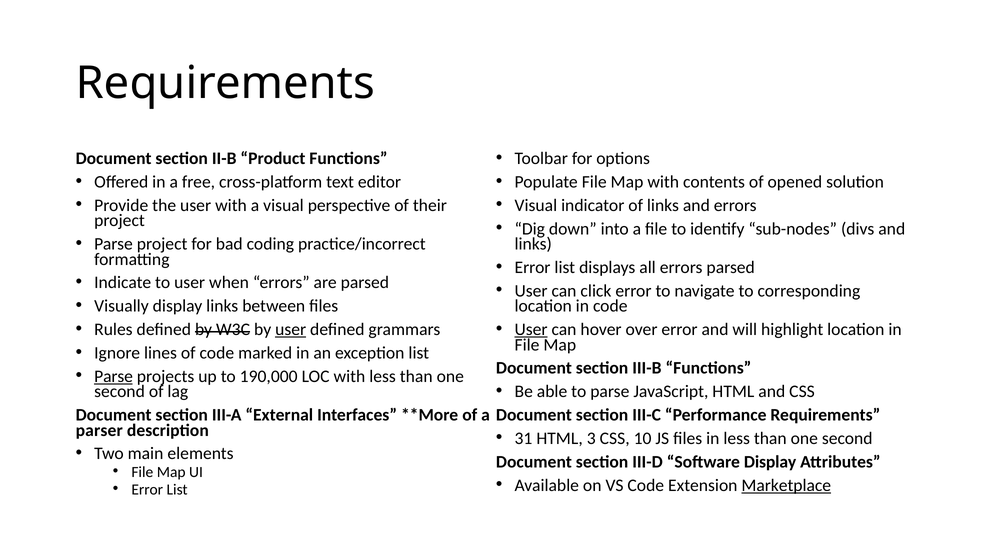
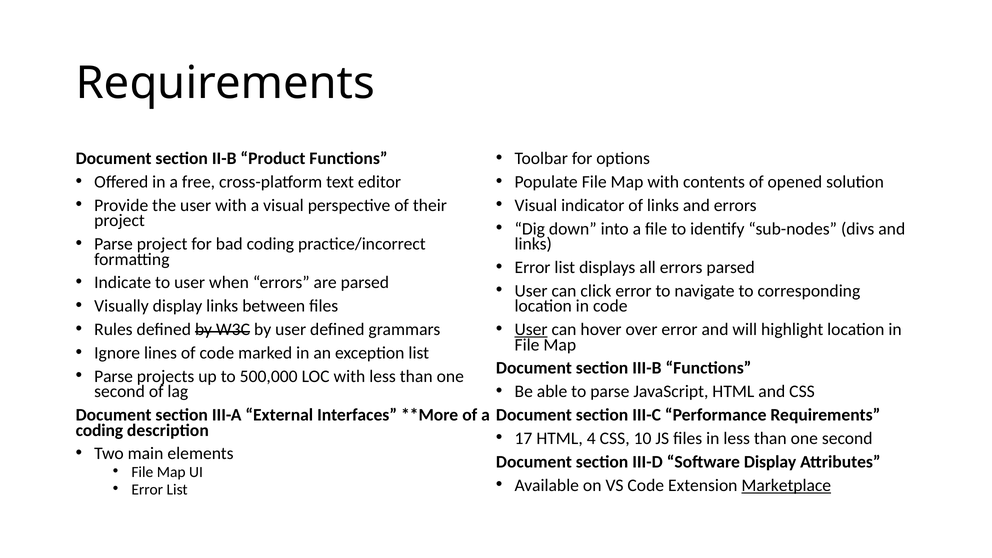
user underline: present -> none (291, 330)
Parse underline: present -> none (114, 376)
190,000: 190,000 -> 500,000 (269, 376)
parser: parser -> coding (99, 430)
31: 31 -> 17 (523, 438)
3: 3 -> 4 (591, 438)
